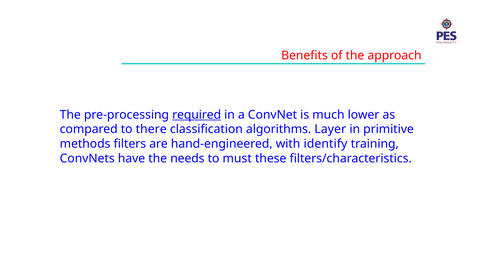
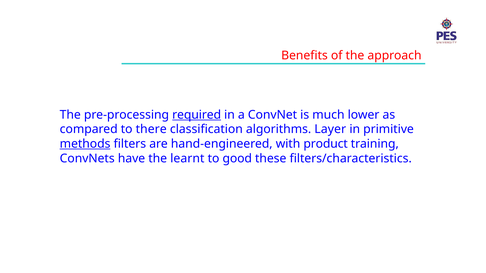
methods underline: none -> present (85, 144)
identify: identify -> product (326, 144)
needs: needs -> learnt (187, 159)
must: must -> good (237, 159)
